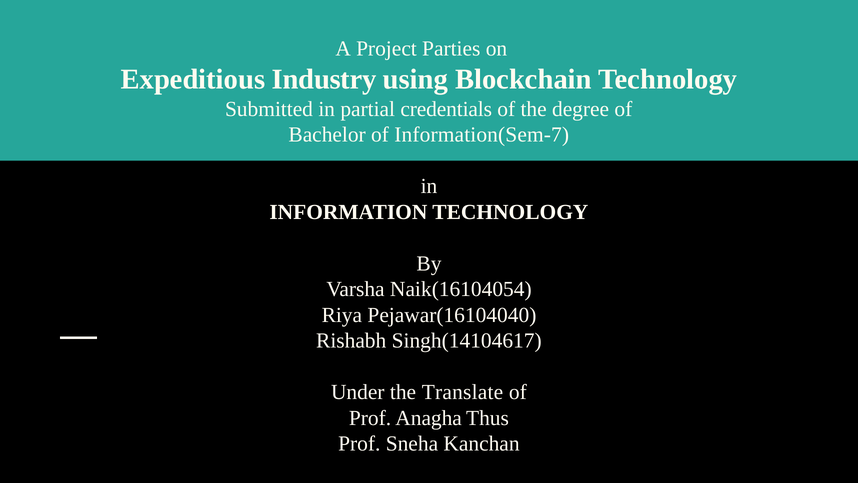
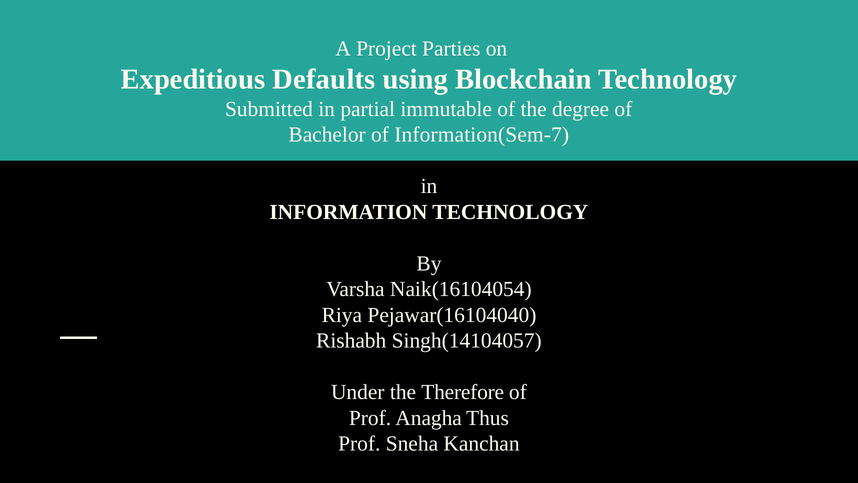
Industry: Industry -> Defaults (324, 79)
credentials: credentials -> immutable (446, 109)
Singh(14104617: Singh(14104617 -> Singh(14104057 (467, 341)
Translate: Translate -> Therefore (463, 392)
